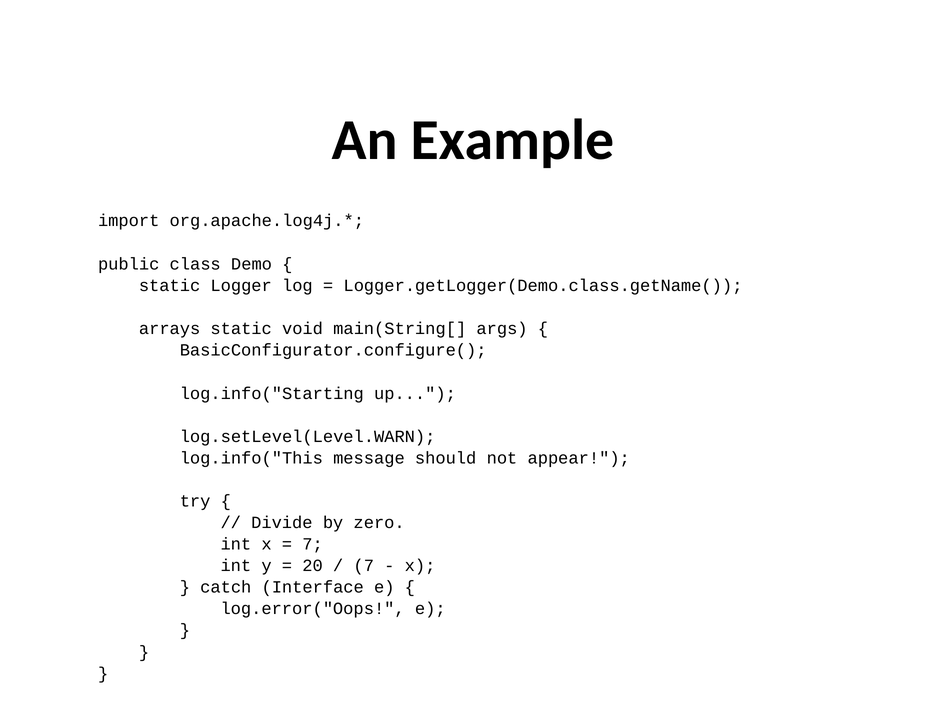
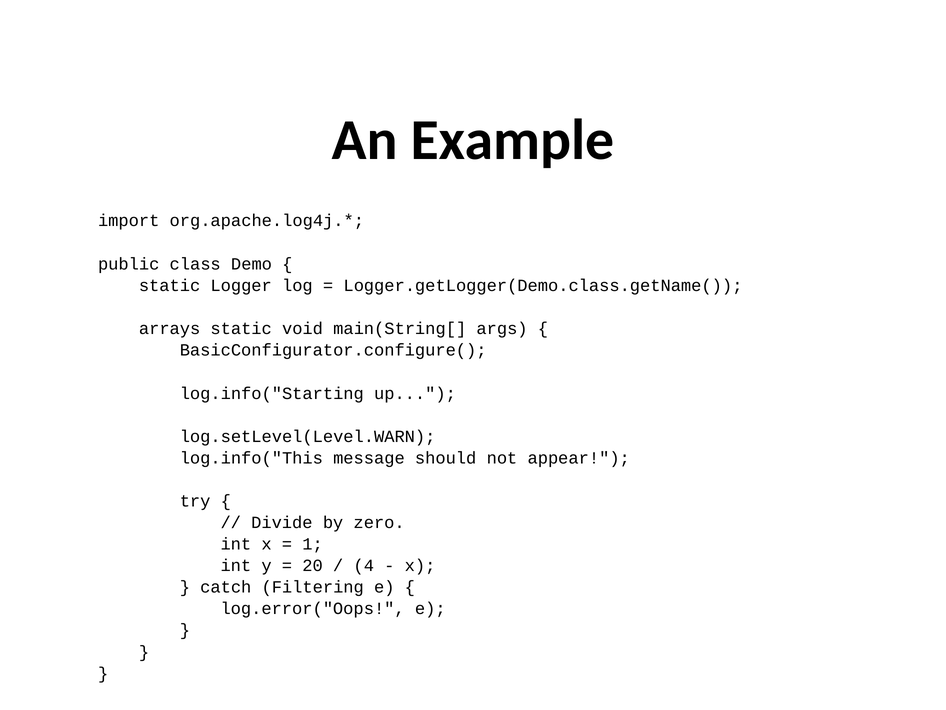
7: 7 -> 1 (313, 544)
7: 7 -> 4 (364, 565)
Interface: Interface -> Filtering (313, 587)
